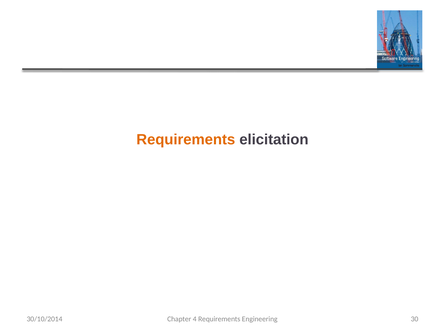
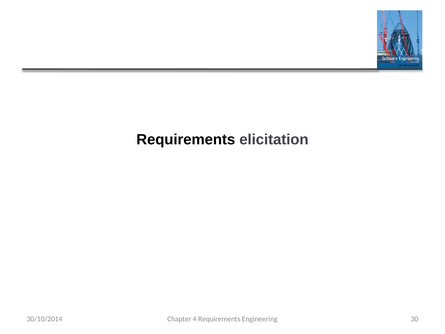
Requirements colour: orange -> black (186, 140)
